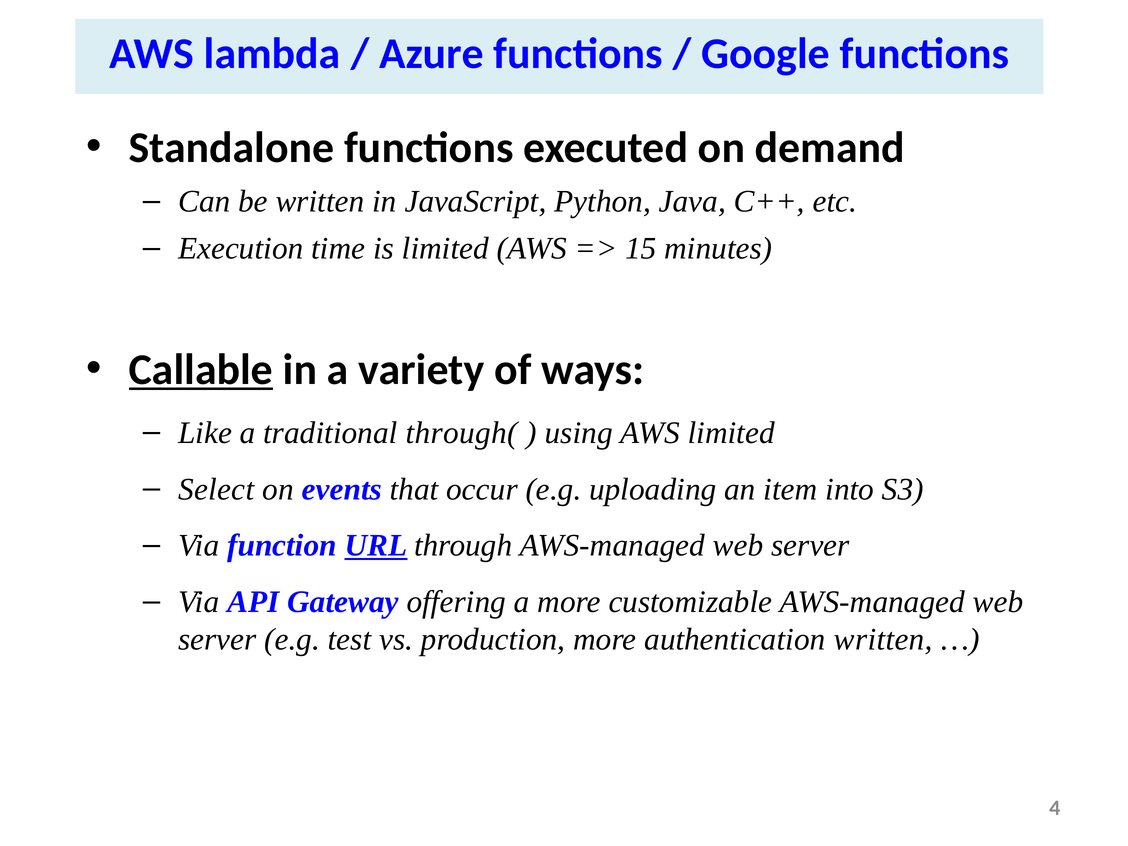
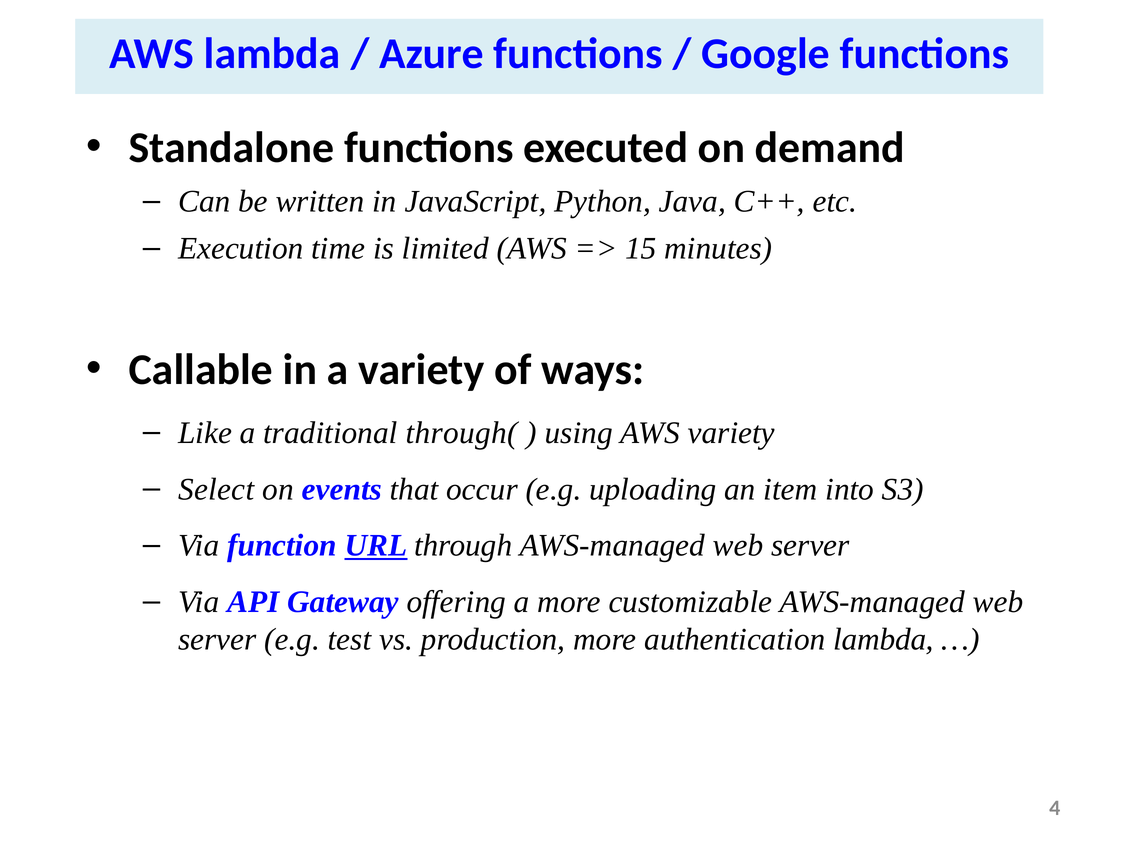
Callable underline: present -> none (201, 370)
AWS limited: limited -> variety (731, 433)
authentication written: written -> lambda (884, 640)
